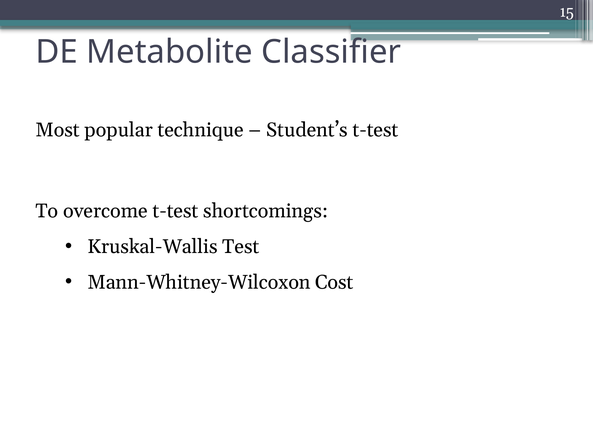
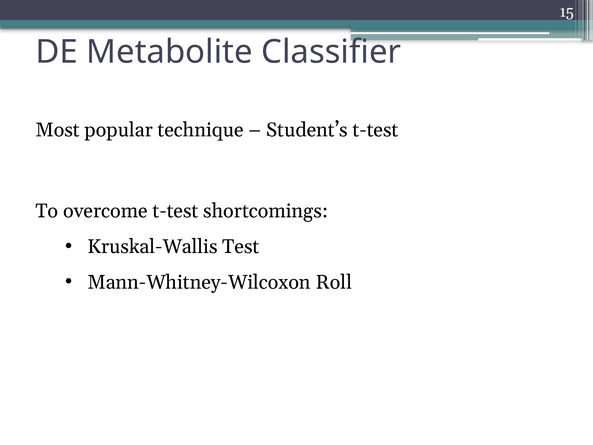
Cost: Cost -> Roll (334, 282)
